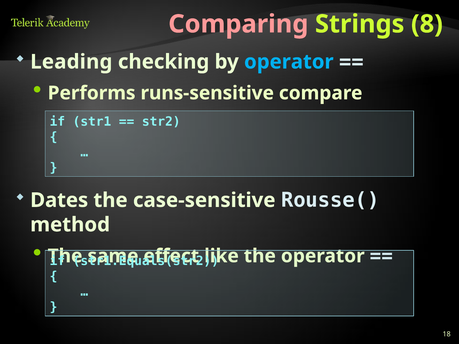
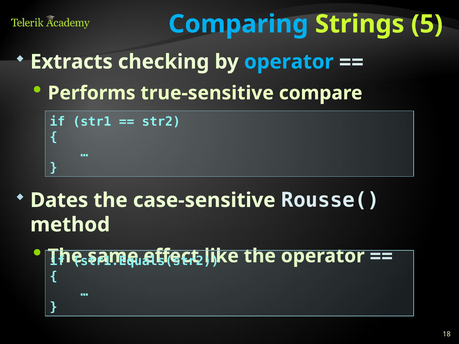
Comparing colour: pink -> light blue (238, 24)
8: 8 -> 5 (427, 24)
Leading: Leading -> Extracts (71, 62)
runs-sensitive: runs-sensitive -> true-sensitive (207, 93)
